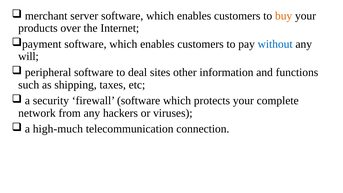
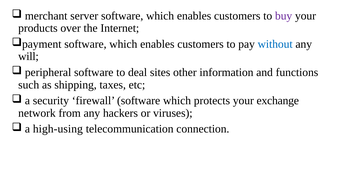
buy colour: orange -> purple (284, 16)
complete: complete -> exchange (278, 101)
high-much: high-much -> high-using (58, 129)
